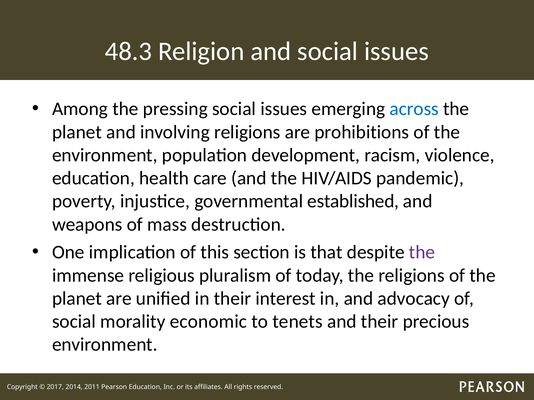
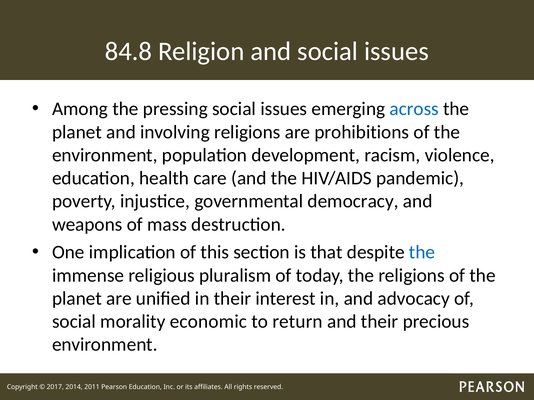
48.3: 48.3 -> 84.8 (128, 51)
established: established -> democracy (353, 202)
the colour: purple -> blue (422, 253)
tenets: tenets -> return (298, 322)
